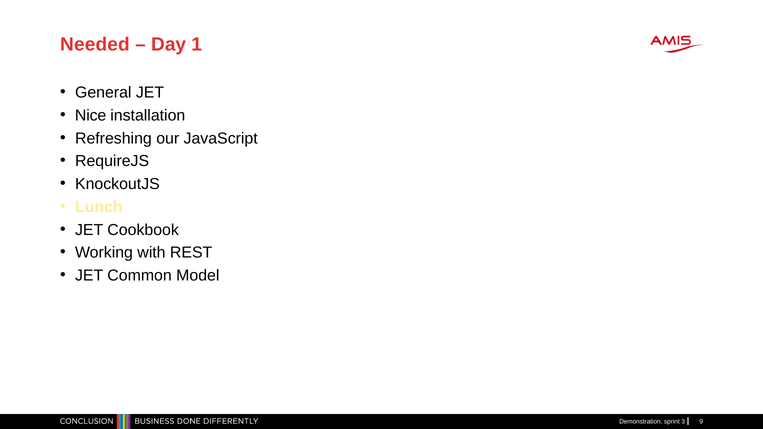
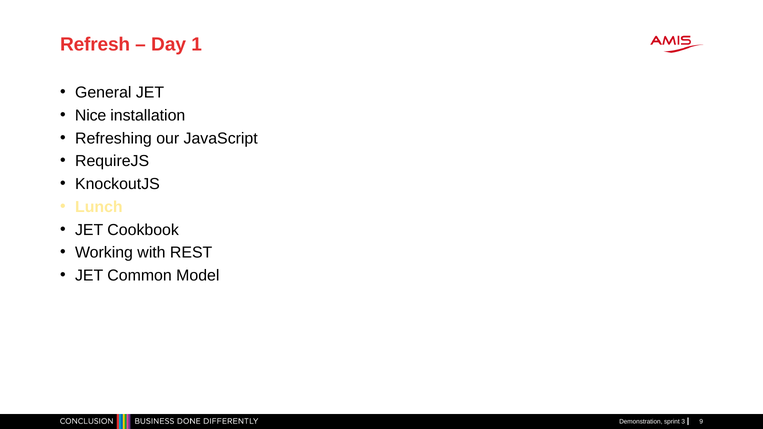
Needed: Needed -> Refresh (95, 45)
